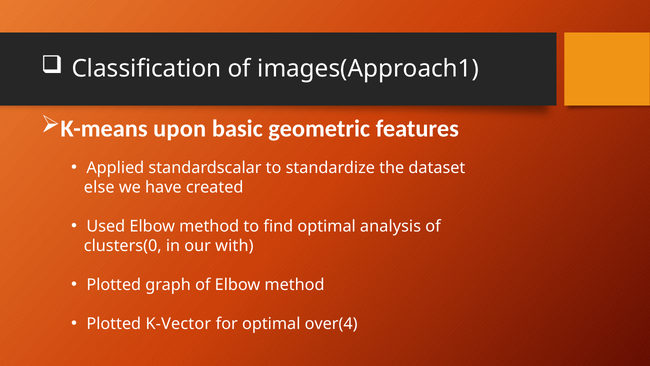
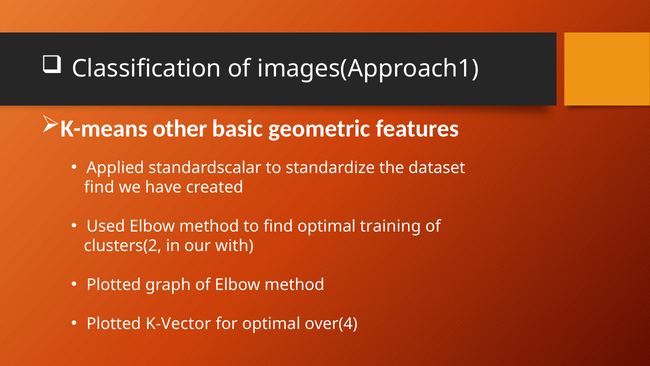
upon: upon -> other (180, 129)
else: else -> find (99, 187)
analysis: analysis -> training (390, 226)
clusters(0: clusters(0 -> clusters(2 (123, 246)
